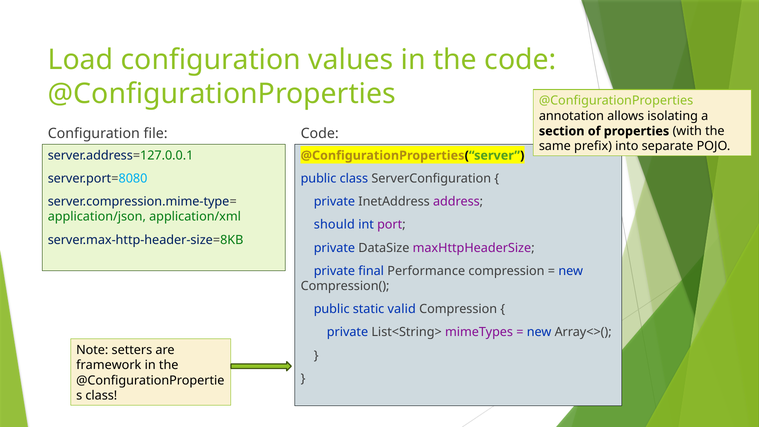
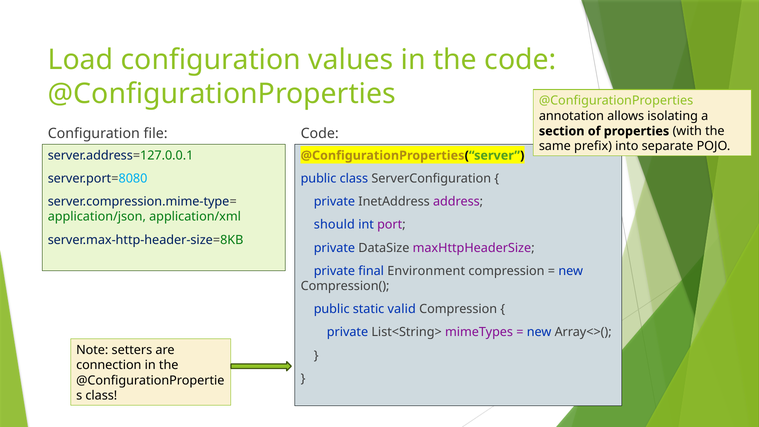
Performance: Performance -> Environment (426, 271)
framework: framework -> connection (109, 365)
